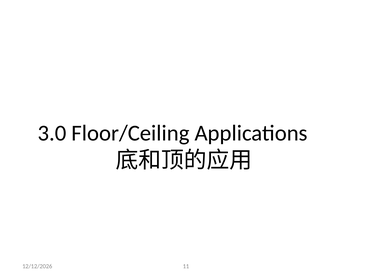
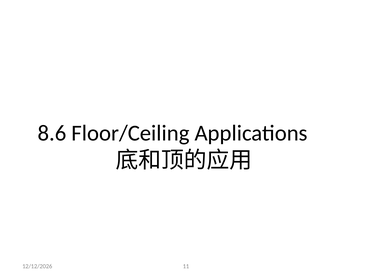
3.0: 3.0 -> 8.6 (52, 133)
